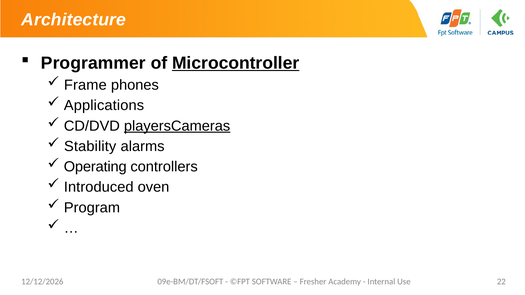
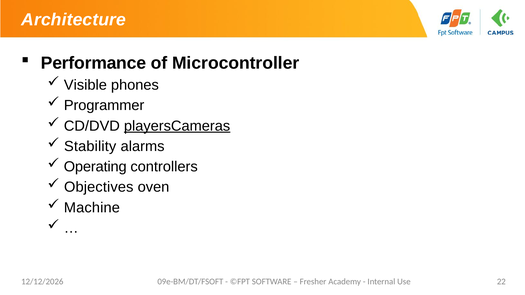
Programmer: Programmer -> Performance (93, 63)
Microcontroller underline: present -> none (236, 63)
Frame: Frame -> Visible (85, 85)
Applications: Applications -> Programmer (104, 106)
Introduced: Introduced -> Objectives (99, 187)
Program: Program -> Machine (92, 208)
